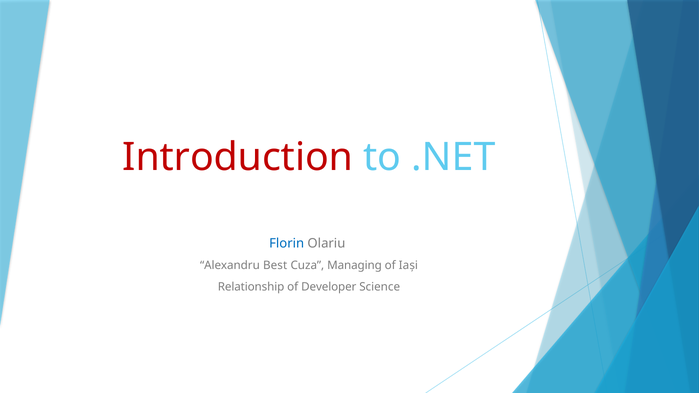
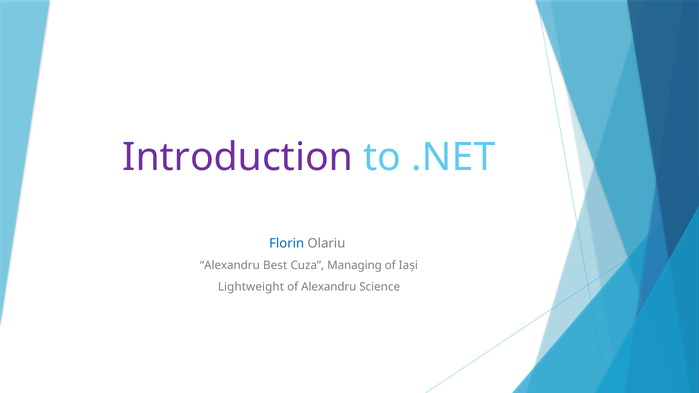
Introduction colour: red -> purple (238, 157)
Relationship: Relationship -> Lightweight (251, 287)
of Developer: Developer -> Alexandru (329, 287)
